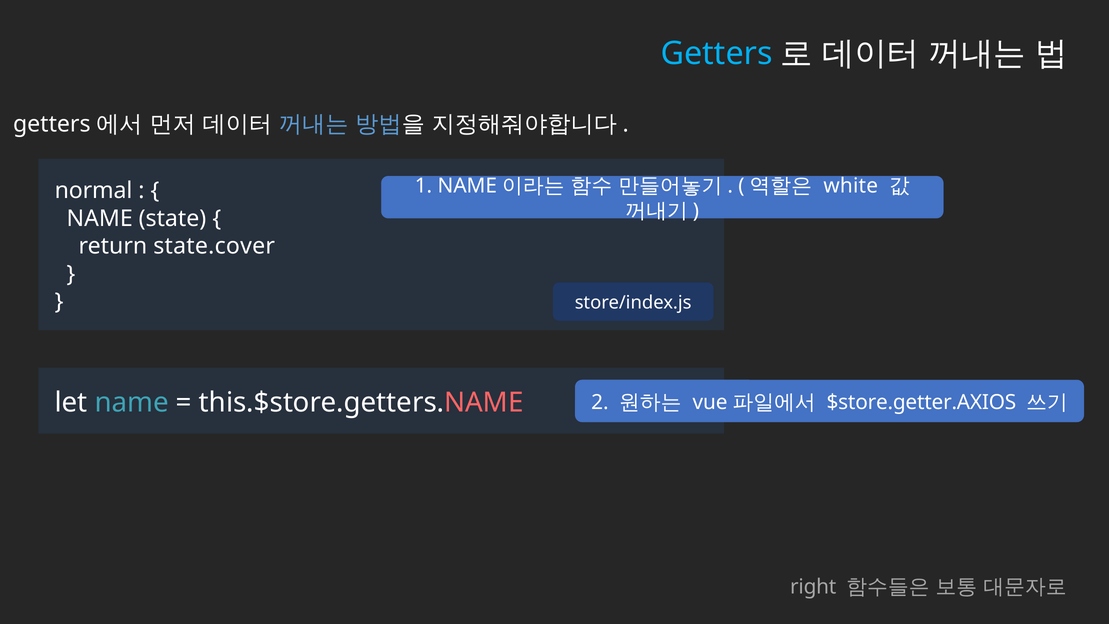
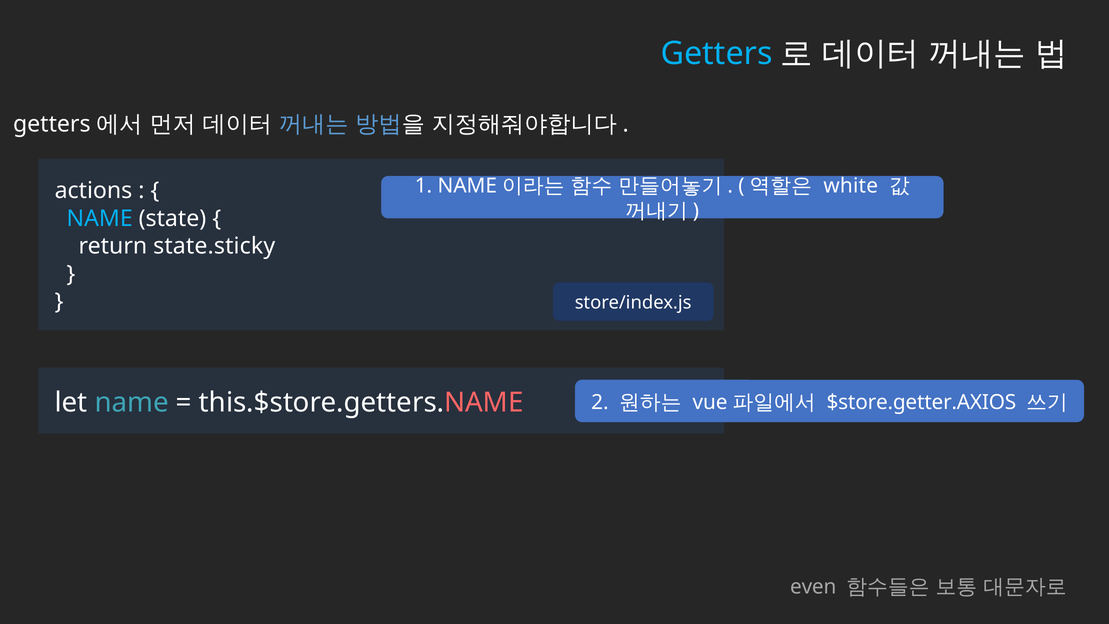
normal: normal -> actions (93, 191)
NAME colour: white -> light blue (100, 218)
state.cover: state.cover -> state.sticky (214, 246)
right: right -> even (813, 586)
